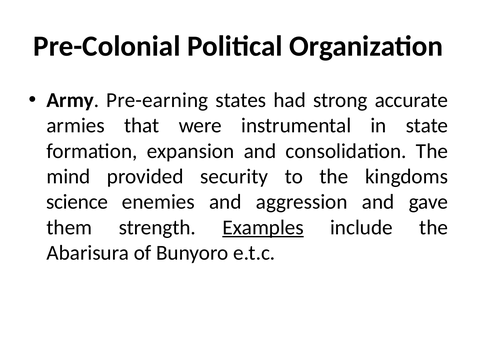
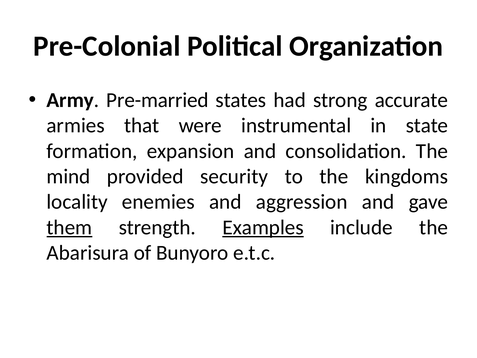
Pre-earning: Pre-earning -> Pre-married (157, 100)
science: science -> locality (77, 202)
them underline: none -> present (69, 227)
